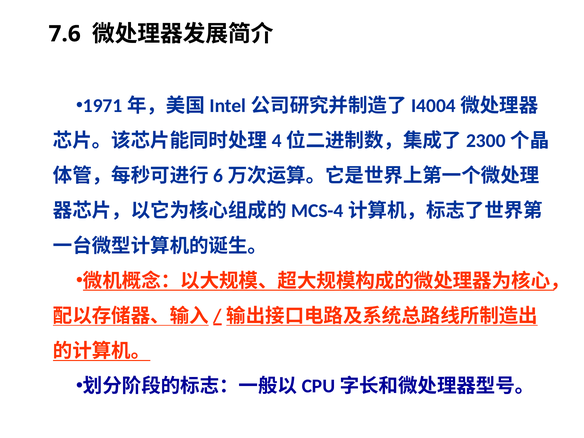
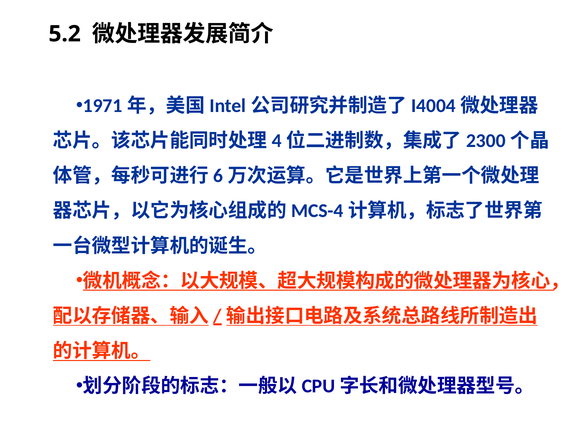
7.6: 7.6 -> 5.2 (65, 34)
